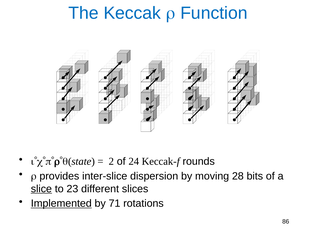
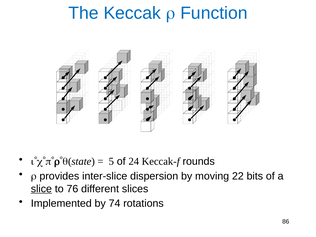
2: 2 -> 5 (111, 161)
28: 28 -> 22 (238, 176)
23: 23 -> 76 (72, 189)
Implemented underline: present -> none (61, 204)
71: 71 -> 74 (115, 204)
